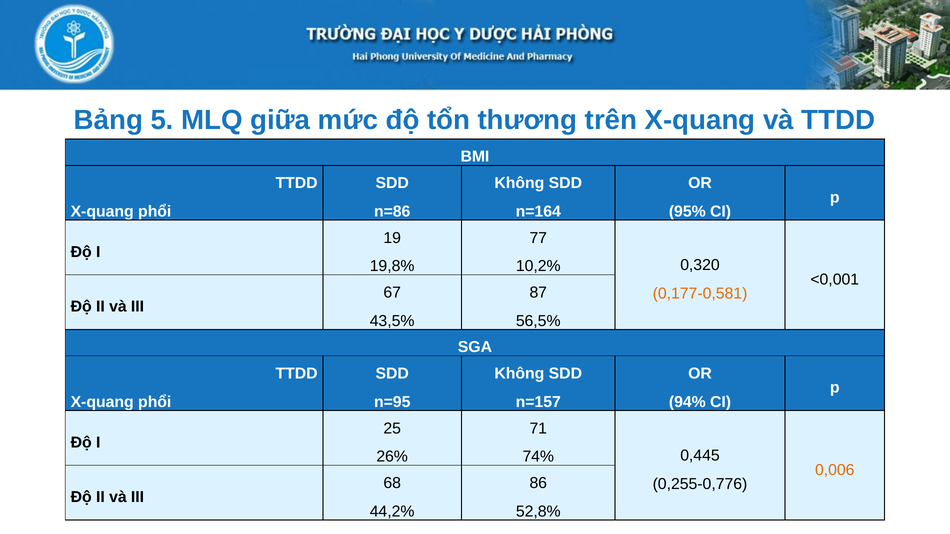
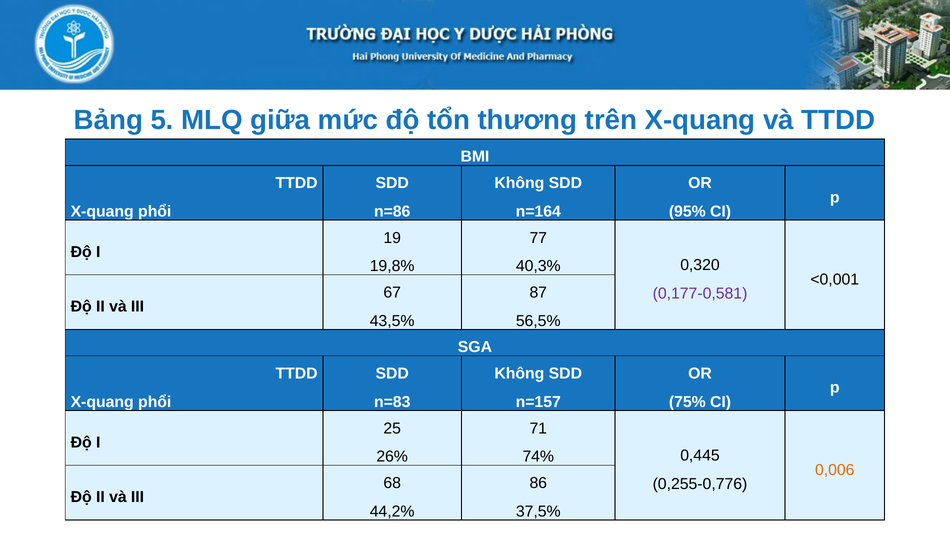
10,2%: 10,2% -> 40,3% (538, 266)
0,177-0,581 colour: orange -> purple (700, 294)
n=95: n=95 -> n=83 (392, 402)
94%: 94% -> 75% (687, 402)
52,8%: 52,8% -> 37,5% (538, 512)
